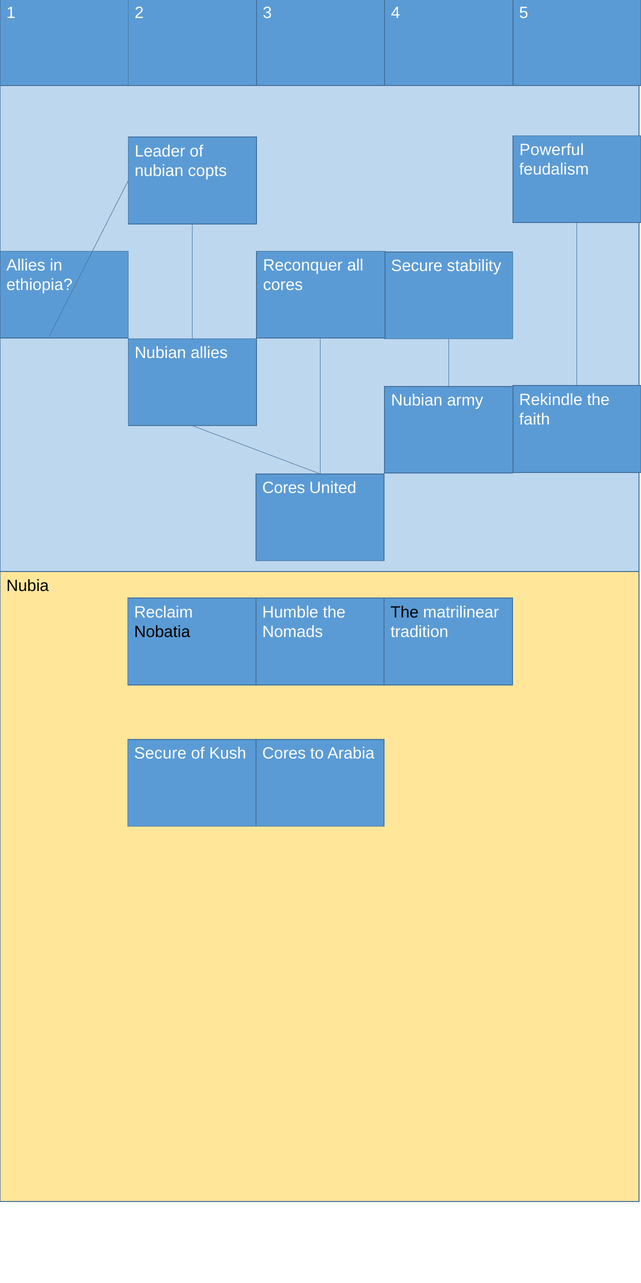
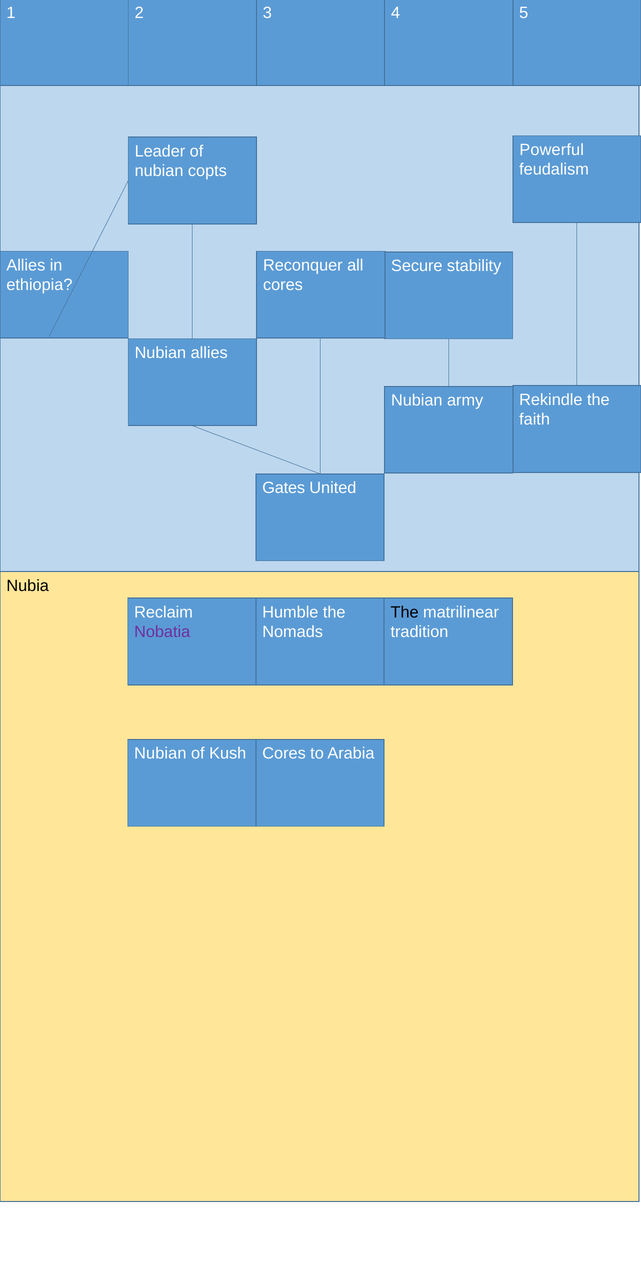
Cores: Cores -> Gates (284, 488)
Nobatia colour: black -> purple (162, 631)
Secure: Secure -> Nubian (160, 753)
